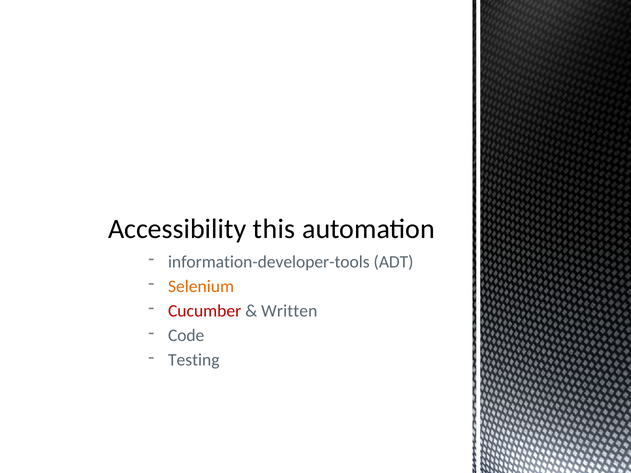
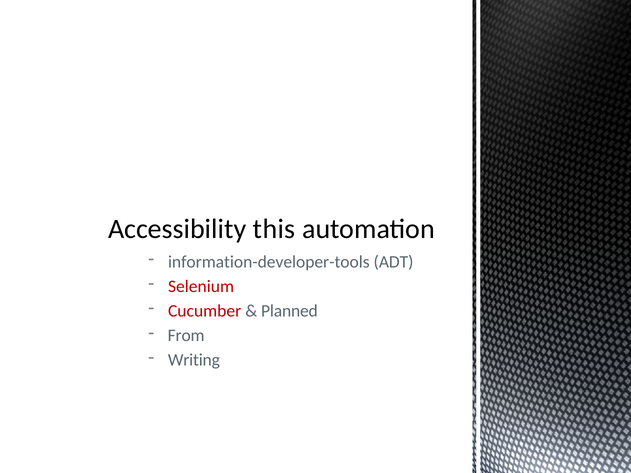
Selenium colour: orange -> red (201, 287)
Written: Written -> Planned (289, 311)
Code: Code -> From (186, 336)
Testing: Testing -> Writing (194, 360)
